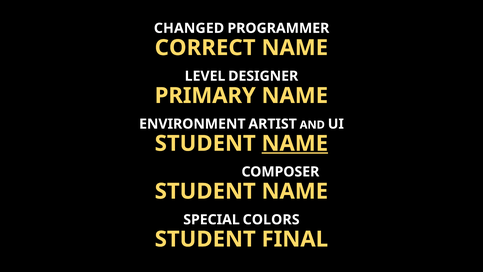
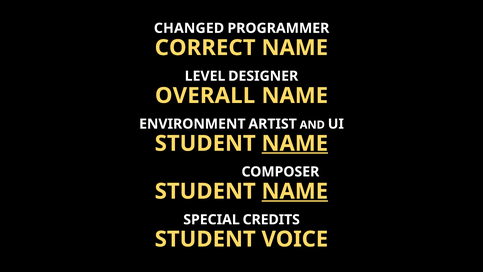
PRIMARY: PRIMARY -> OVERALL (205, 96)
NAME underline: none -> present (295, 191)
COLORS: COLORS -> CREDITS (271, 219)
FINAL: FINAL -> VOICE (295, 239)
